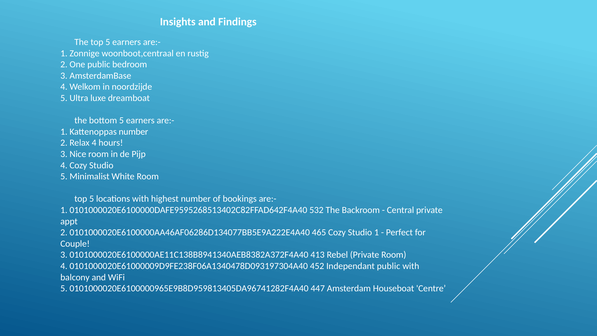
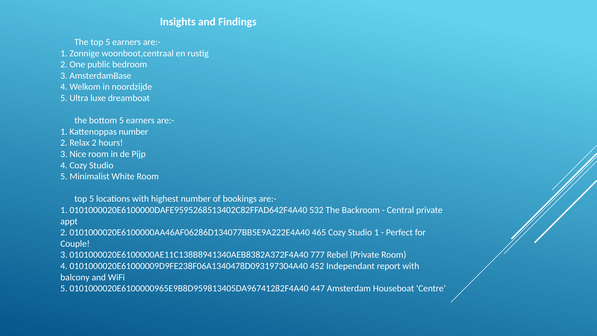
Relax 4: 4 -> 2 (94, 143)
413: 413 -> 777 (318, 255)
Independant public: public -> report (389, 266)
